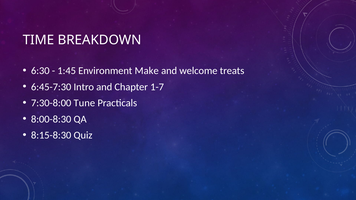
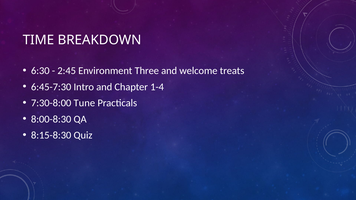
1:45: 1:45 -> 2:45 (67, 71)
Make: Make -> Three (147, 71)
1-7: 1-7 -> 1-4 (157, 87)
